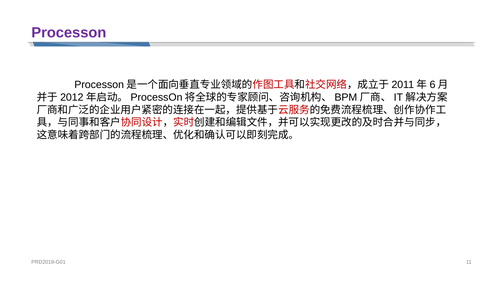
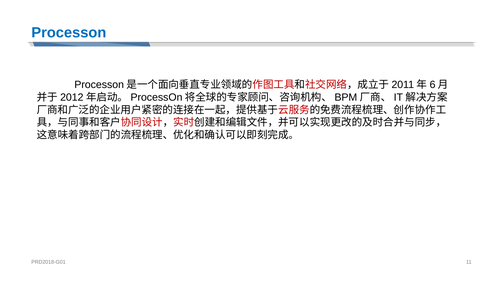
Processon colour: purple -> blue (69, 33)
